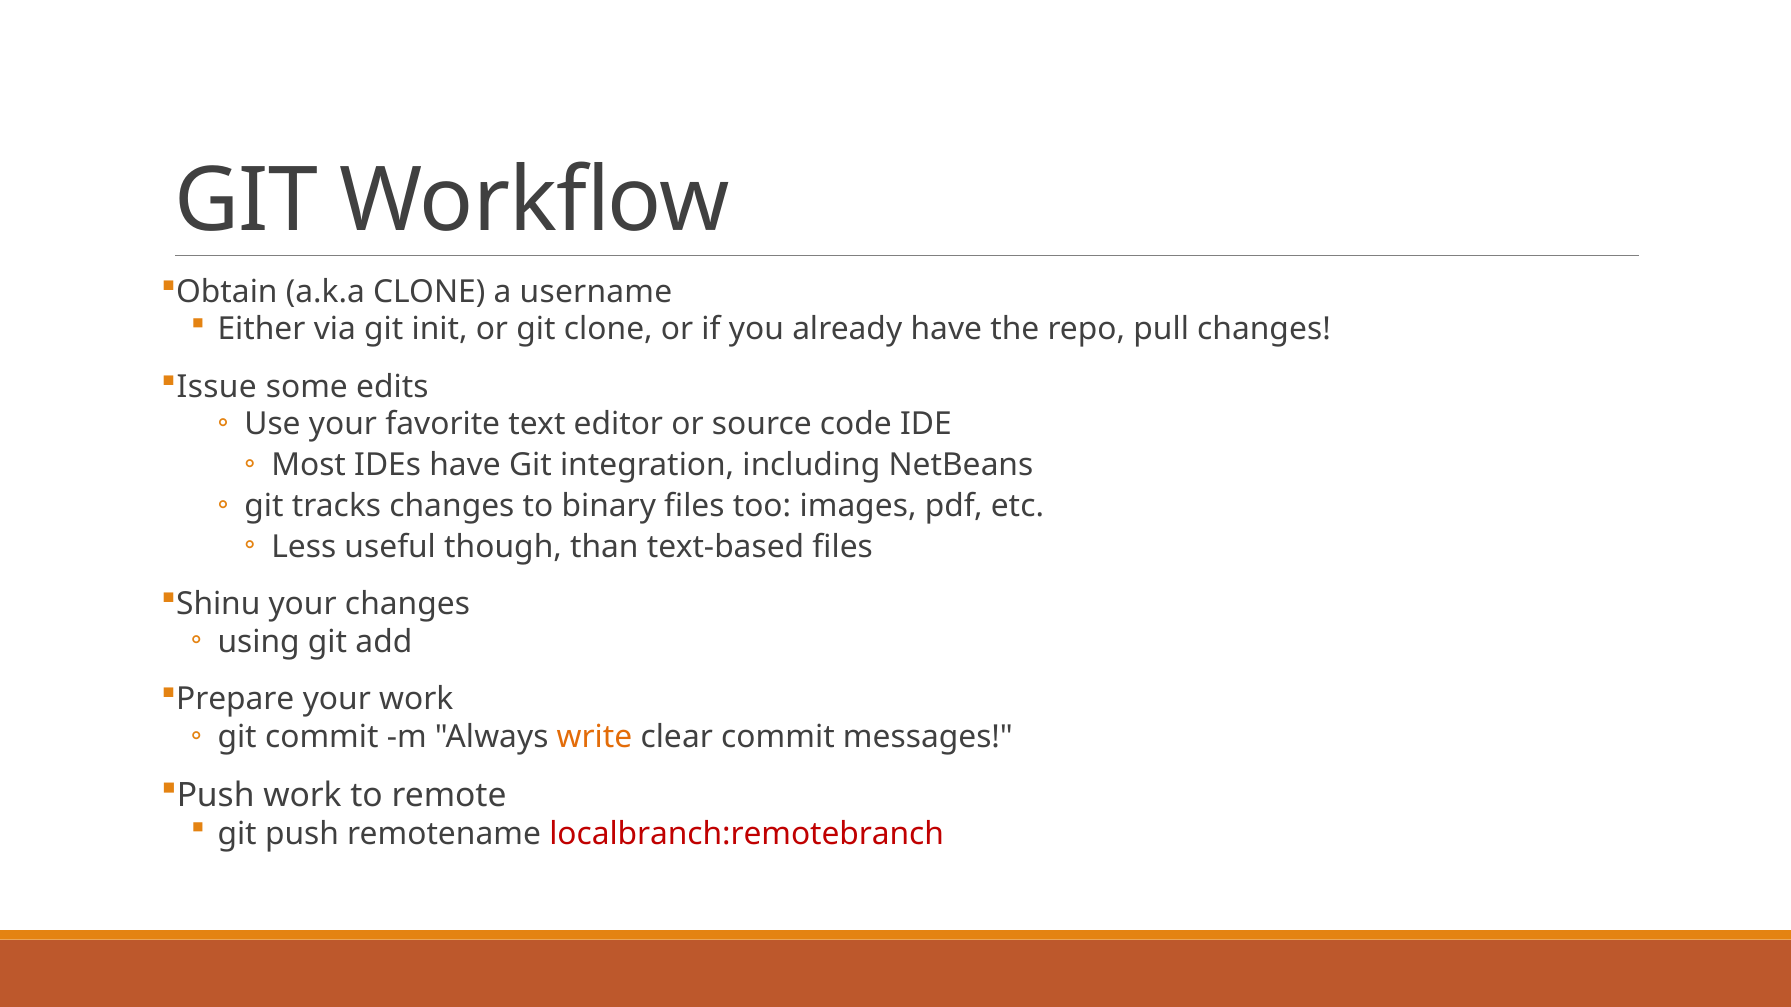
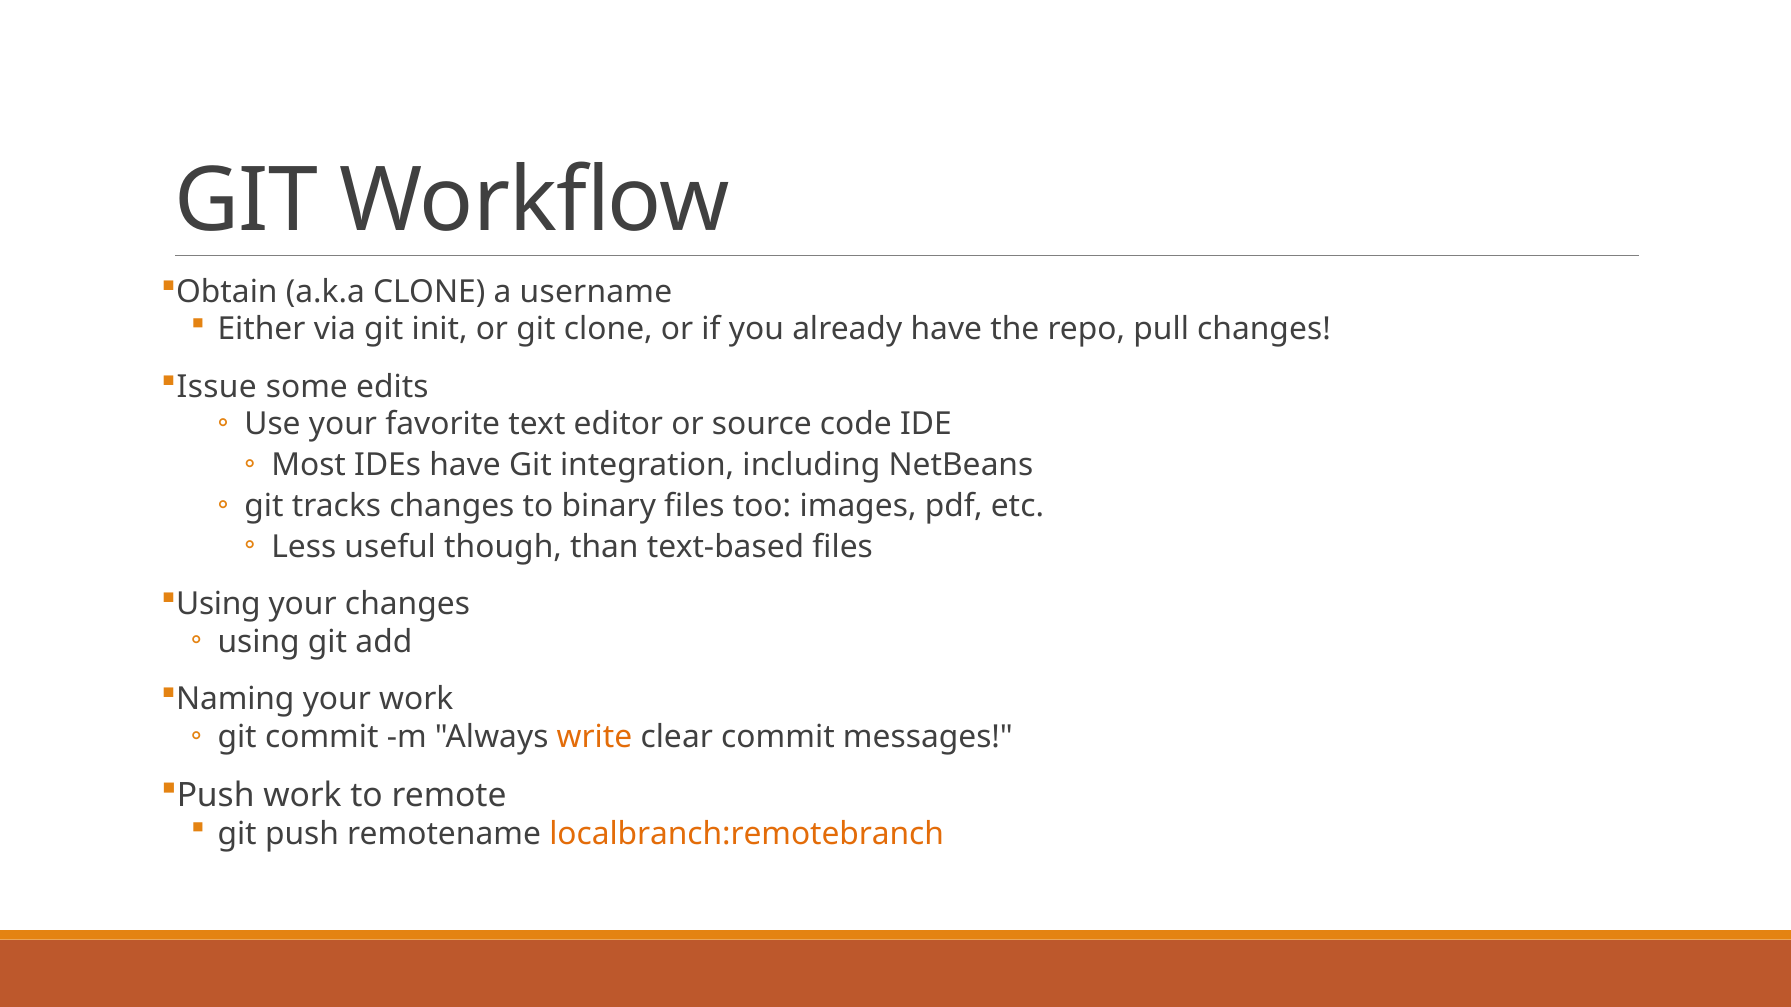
Shinu: Shinu -> Using (218, 605)
Prepare: Prepare -> Naming (235, 700)
localbranch:remotebranch colour: red -> orange (747, 834)
